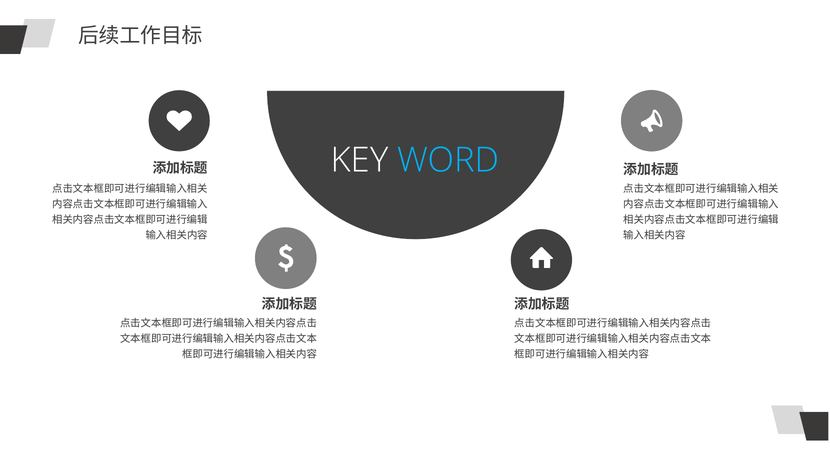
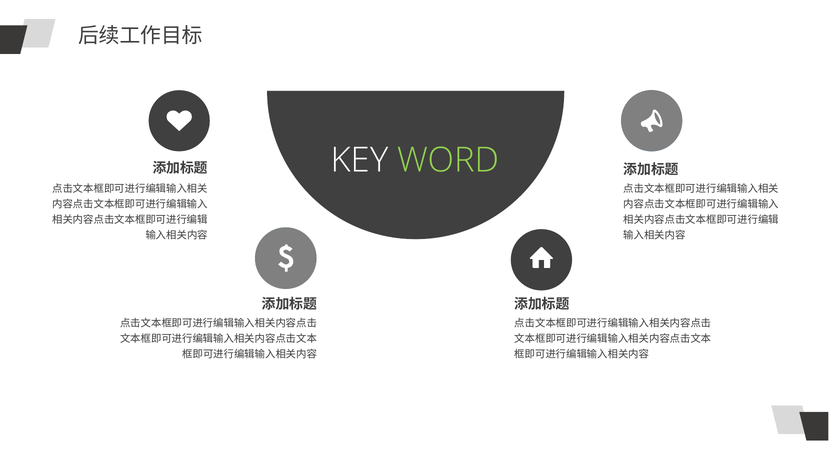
WORD colour: light blue -> light green (448, 160)
